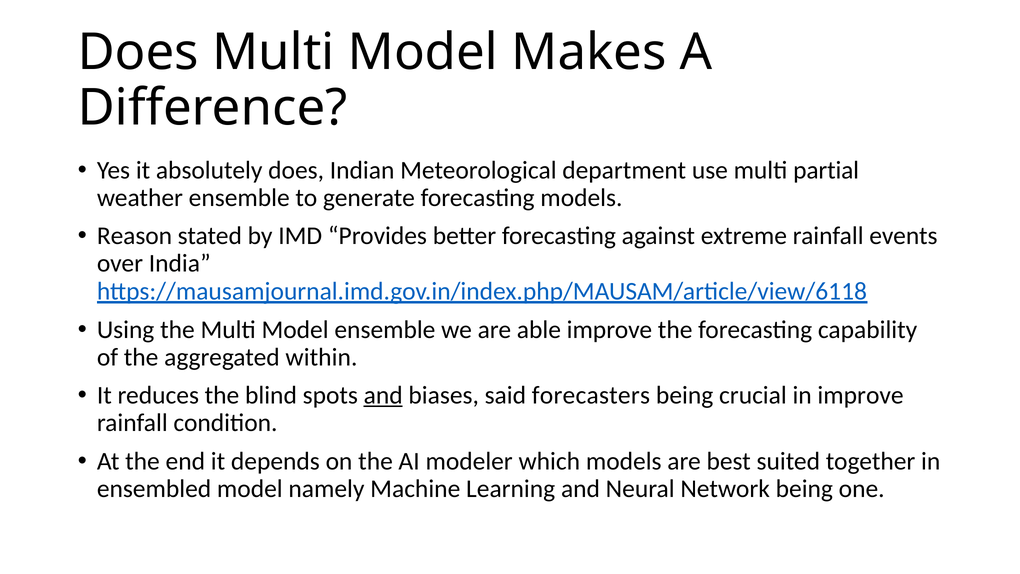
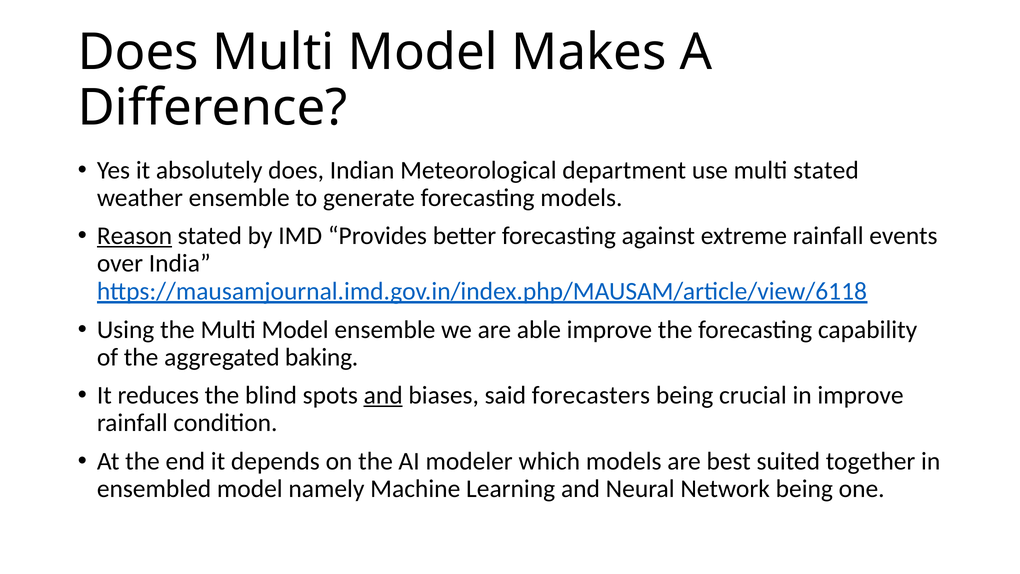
multi partial: partial -> stated (826, 170)
Reason underline: none -> present (134, 236)
within: within -> baking (322, 357)
